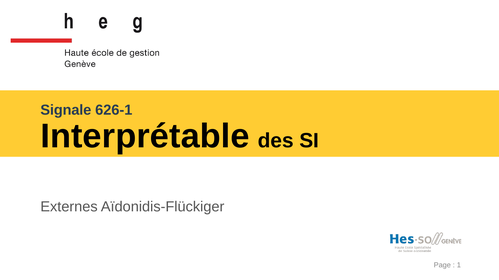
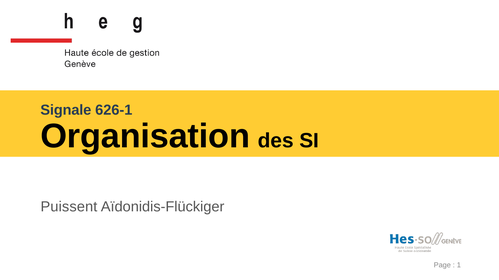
Interprétable: Interprétable -> Organisation (145, 137)
Externes: Externes -> Puissent (69, 207)
